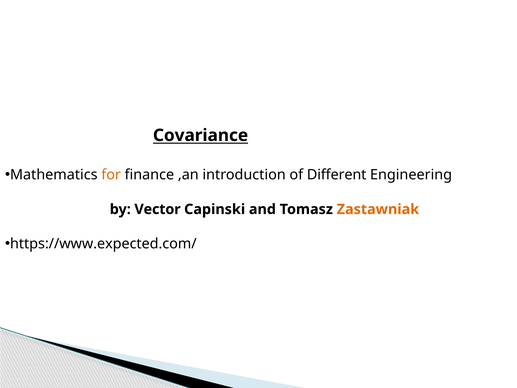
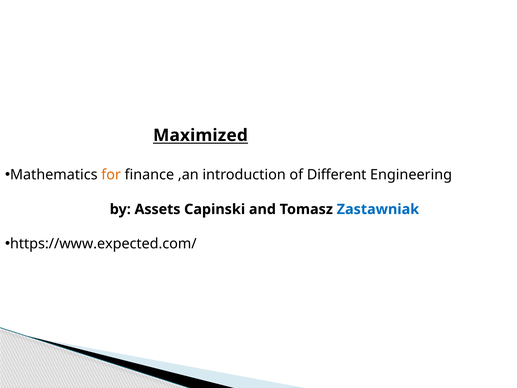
Covariance: Covariance -> Maximized (200, 135)
Vector: Vector -> Assets (157, 209)
Zastawniak colour: orange -> blue (378, 209)
